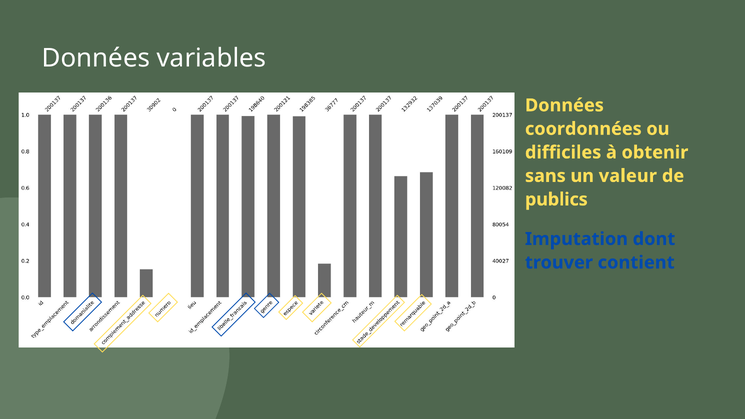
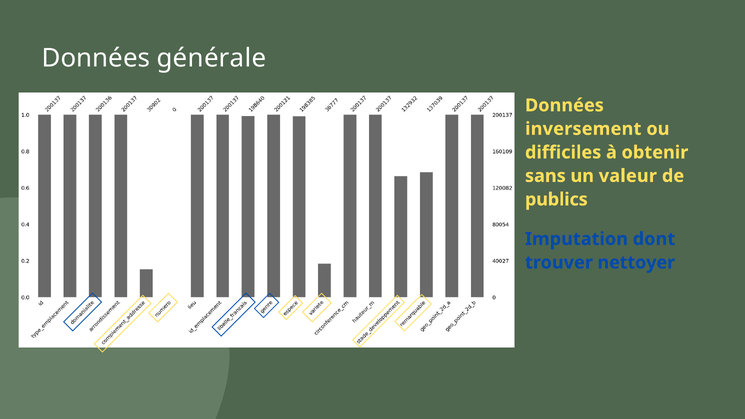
variables: variables -> générale (211, 58)
coordonnées: coordonnées -> inversement (583, 129)
contient: contient -> nettoyer (636, 263)
